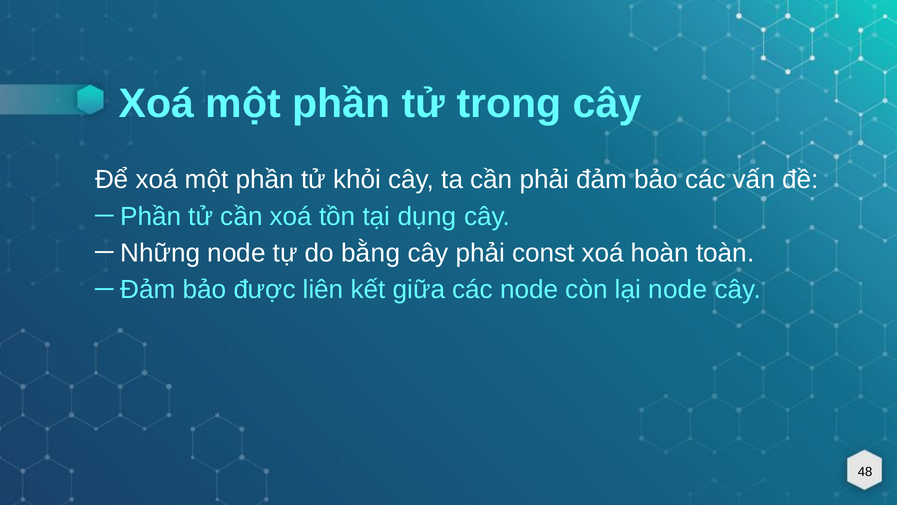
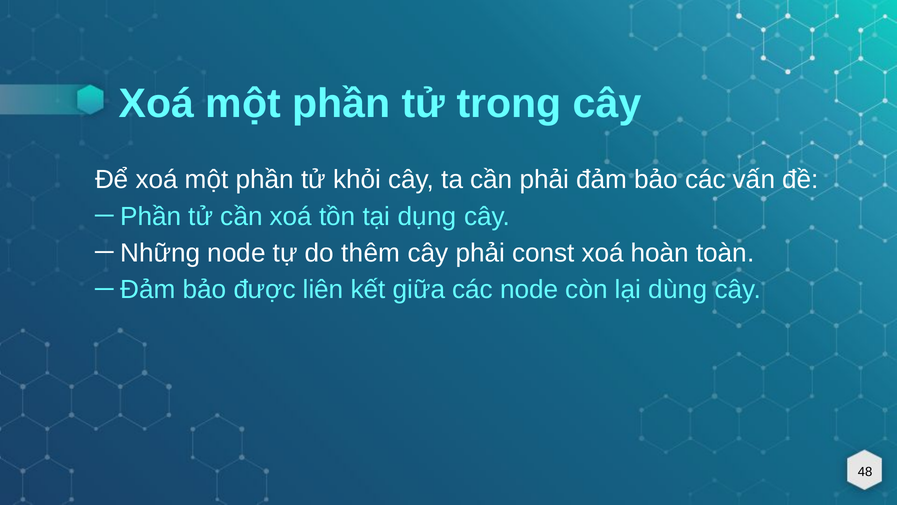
bằng: bằng -> thêm (371, 253)
lại node: node -> dùng (678, 290)
